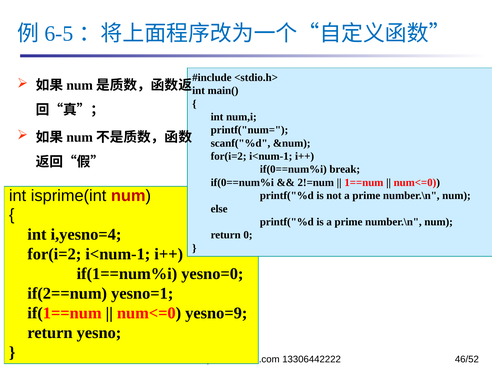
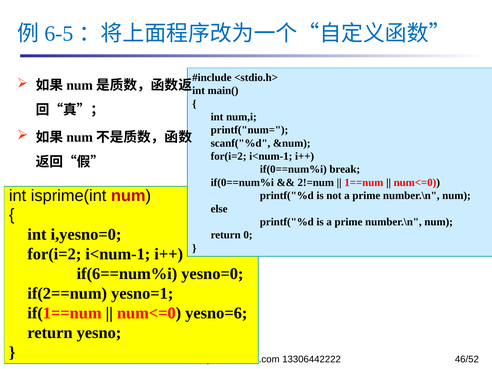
i,yesno=4: i,yesno=4 -> i,yesno=0 (86, 234)
if(1==num%i: if(1==num%i -> if(6==num%i (127, 274)
yesno=9: yesno=9 -> yesno=6 (216, 313)
